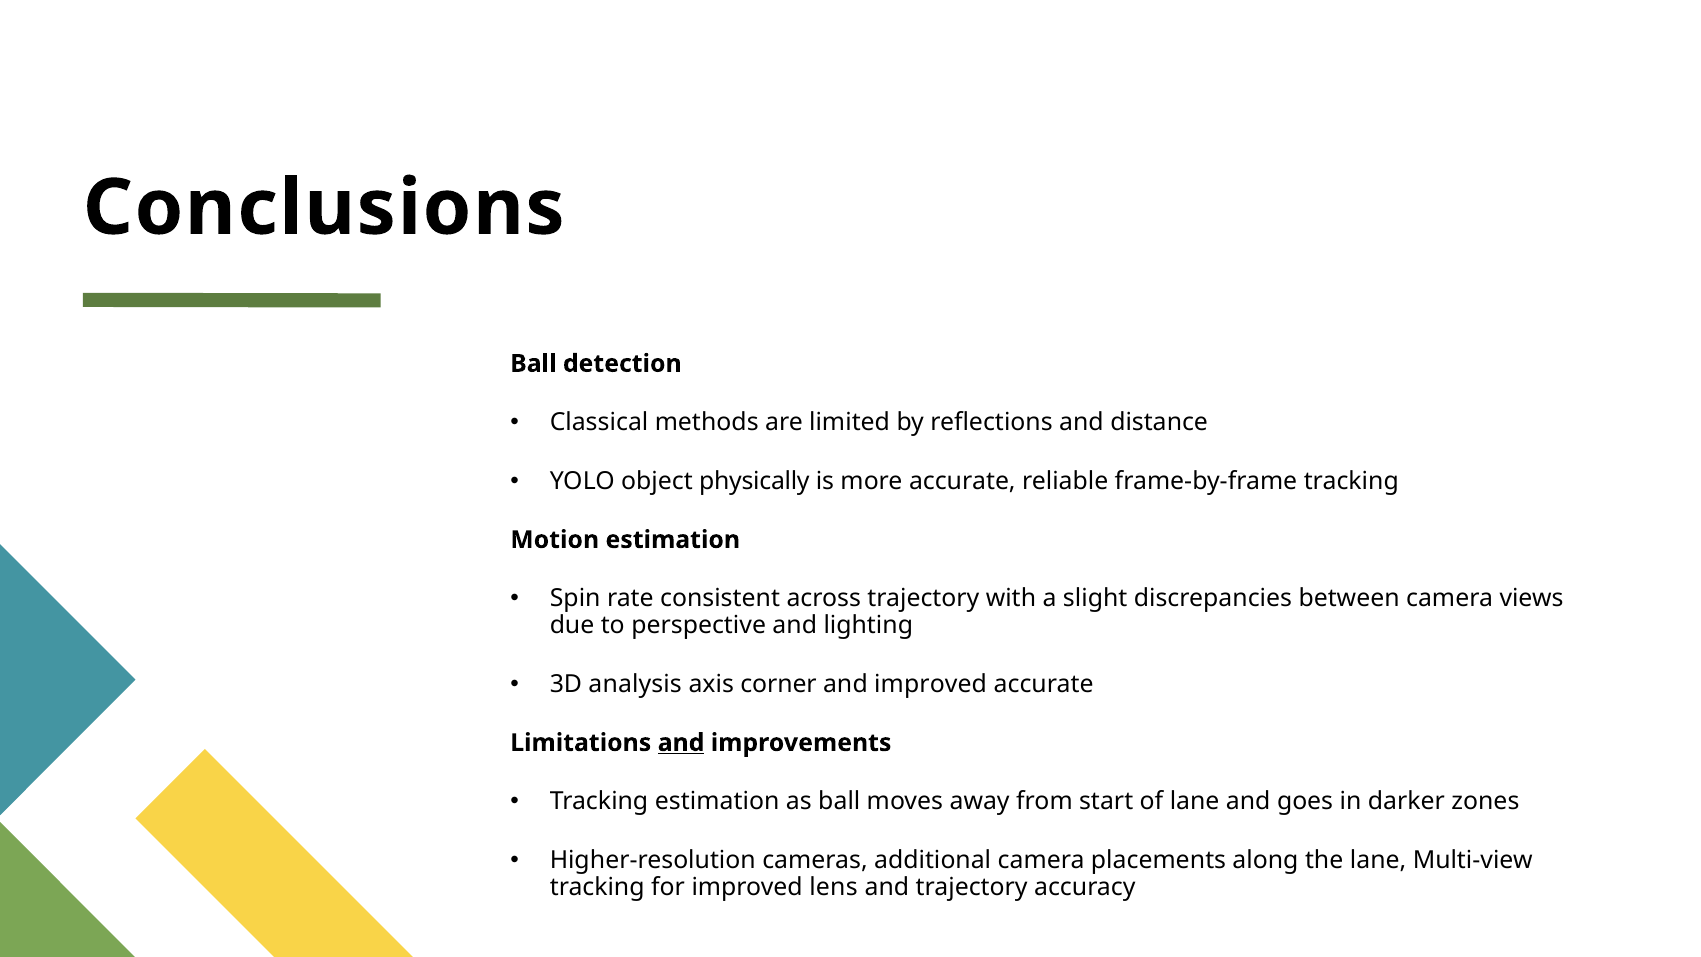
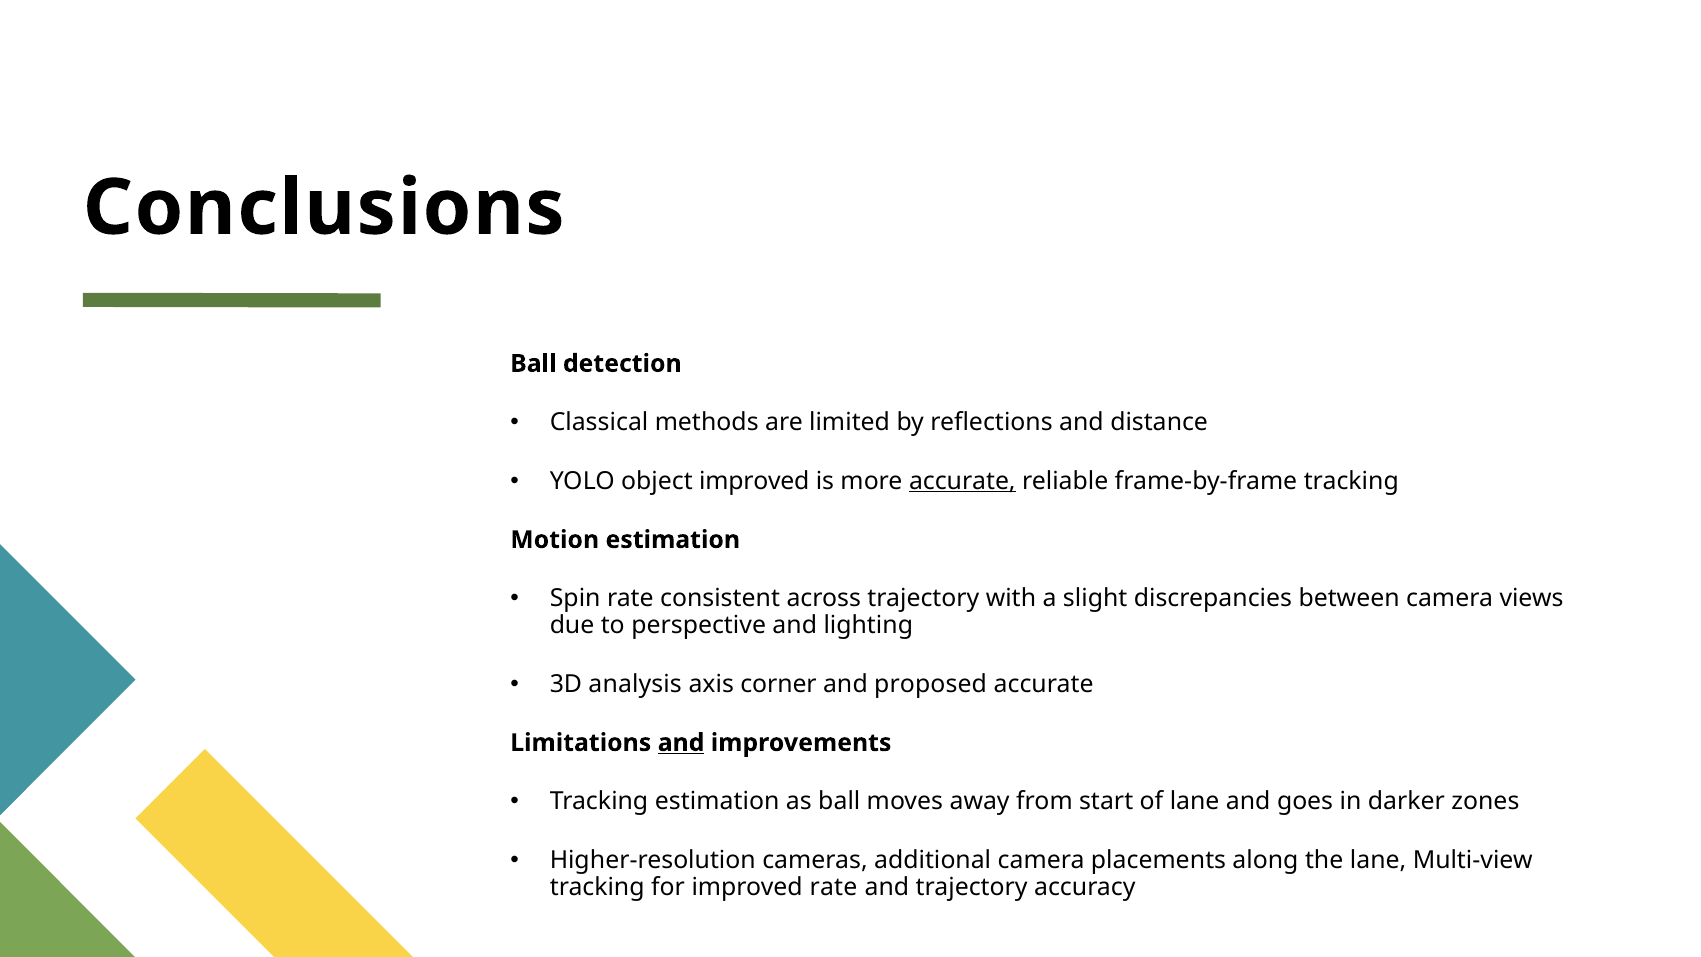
object physically: physically -> improved (754, 481)
accurate underline: none -> present (962, 481)
and improved: improved -> proposed (931, 684)
improved lens: lens -> rate (833, 887)
